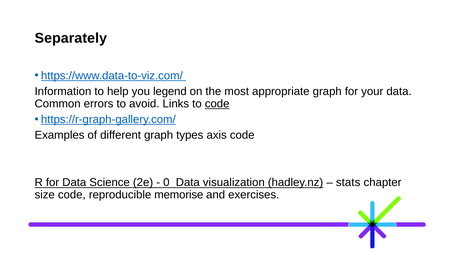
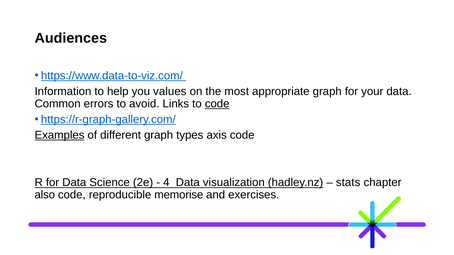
Separately: Separately -> Audiences (71, 38)
legend: legend -> values (170, 92)
Examples underline: none -> present (60, 135)
0: 0 -> 4 (166, 183)
size: size -> also (45, 195)
